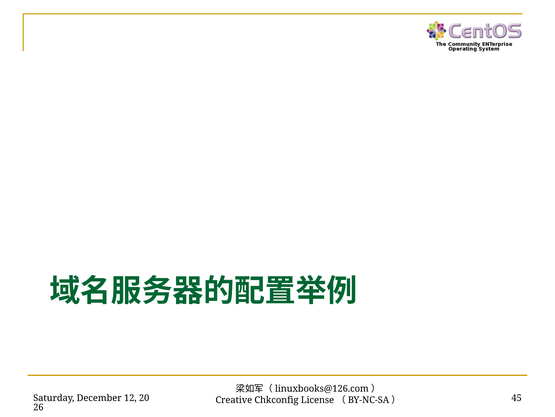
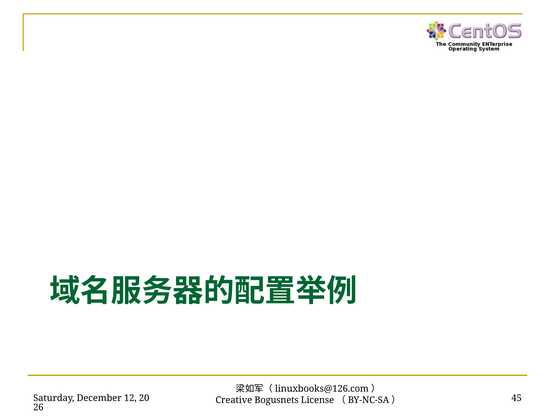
Chkconfig: Chkconfig -> Bogusnets (277, 399)
